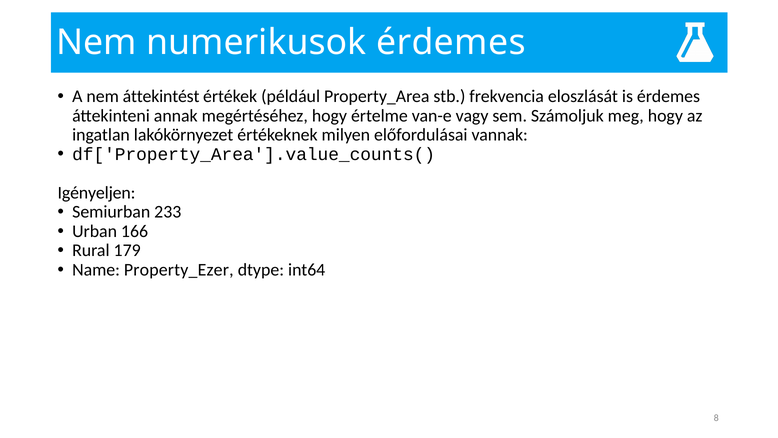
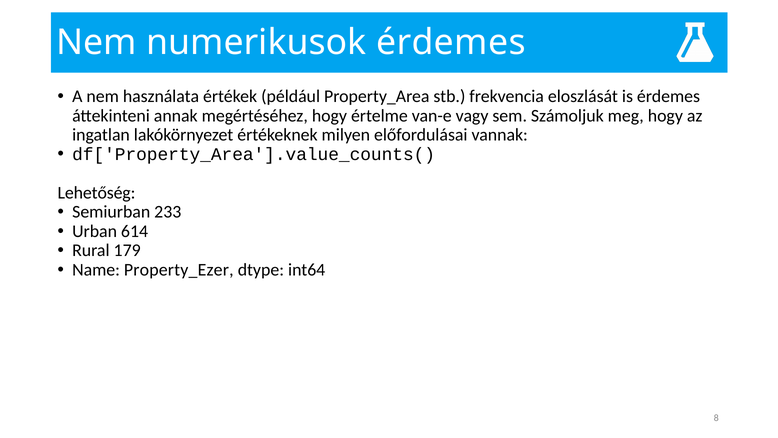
áttekintést: áttekintést -> használata (161, 96)
Igényeljen: Igényeljen -> Lehetőség (97, 193)
166: 166 -> 614 (135, 231)
